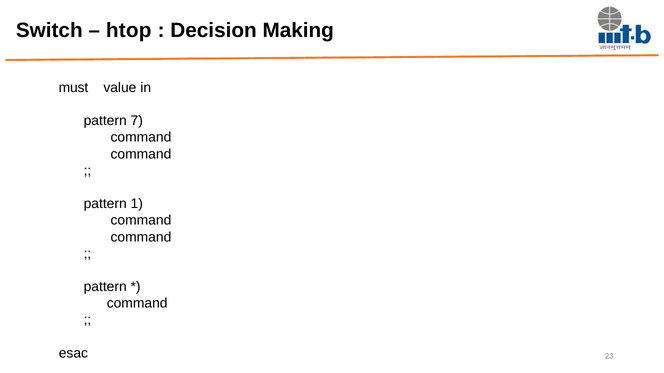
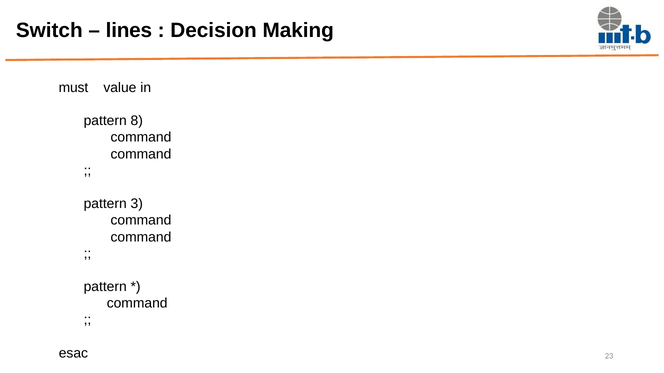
htop: htop -> lines (129, 31)
7: 7 -> 8 (137, 121)
1: 1 -> 3 (137, 204)
